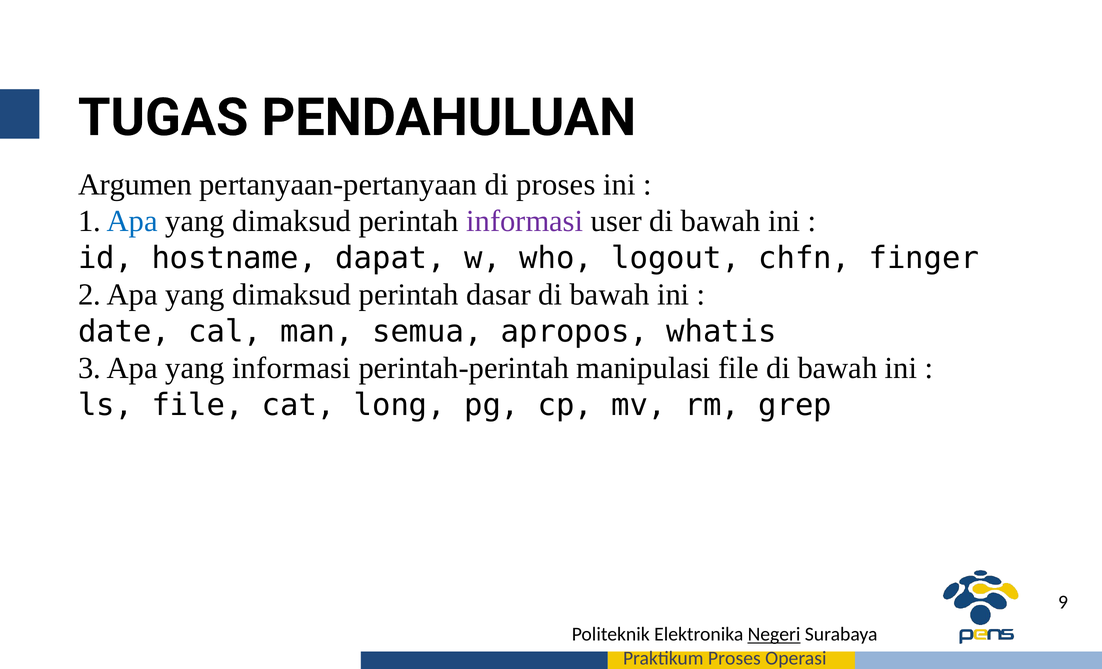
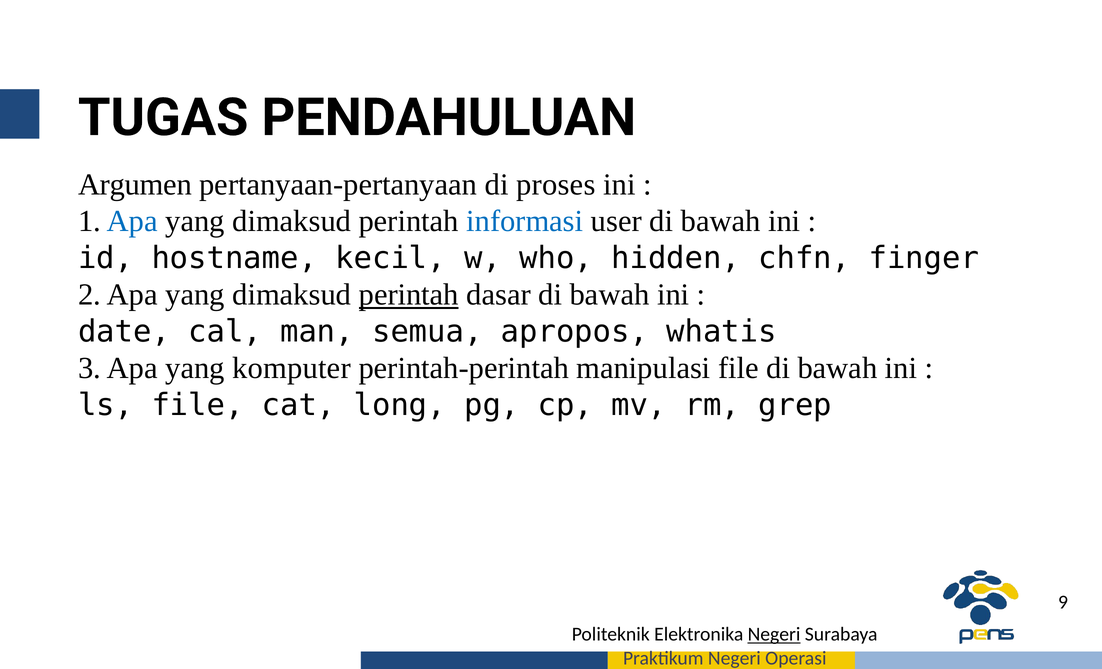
informasi colour: purple -> blue (525, 221)
dapat: dapat -> kecil (391, 258)
logout: logout -> hidden (676, 258)
perintah underline: none -> present (409, 295)
yang informasi: informasi -> komputer (292, 368)
Praktikum Proses: Proses -> Negeri (734, 658)
